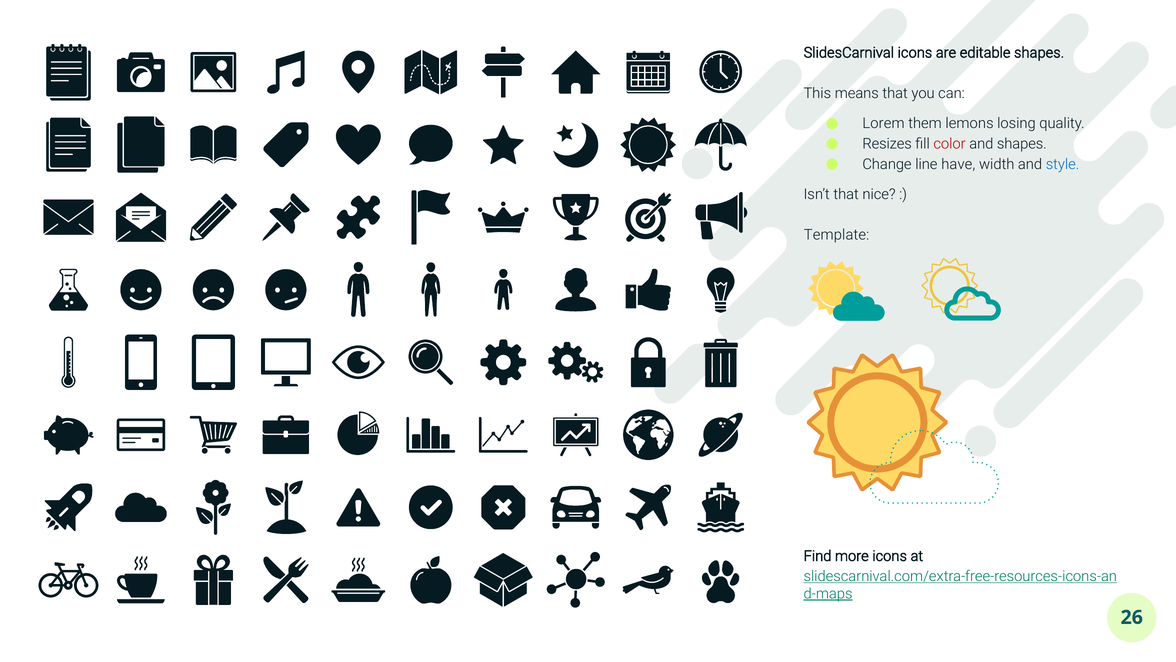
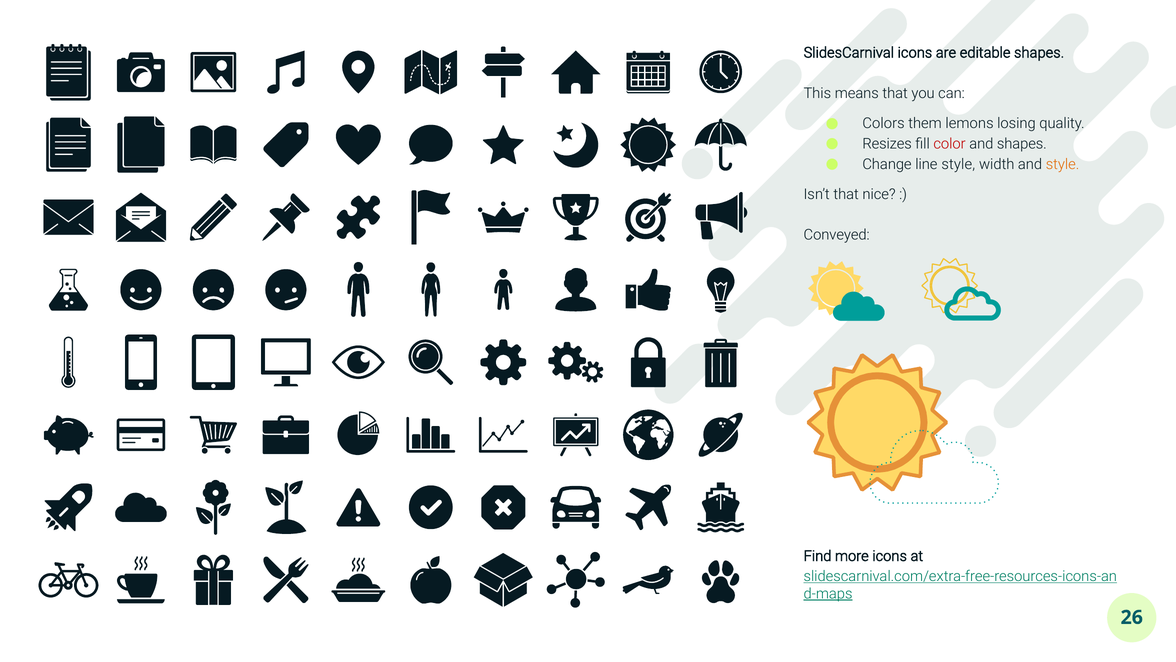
Lorem: Lorem -> Colors (884, 123)
line have: have -> style (958, 164)
style colour: blue -> orange (1063, 164)
Template: Template -> Conveyed (837, 235)
